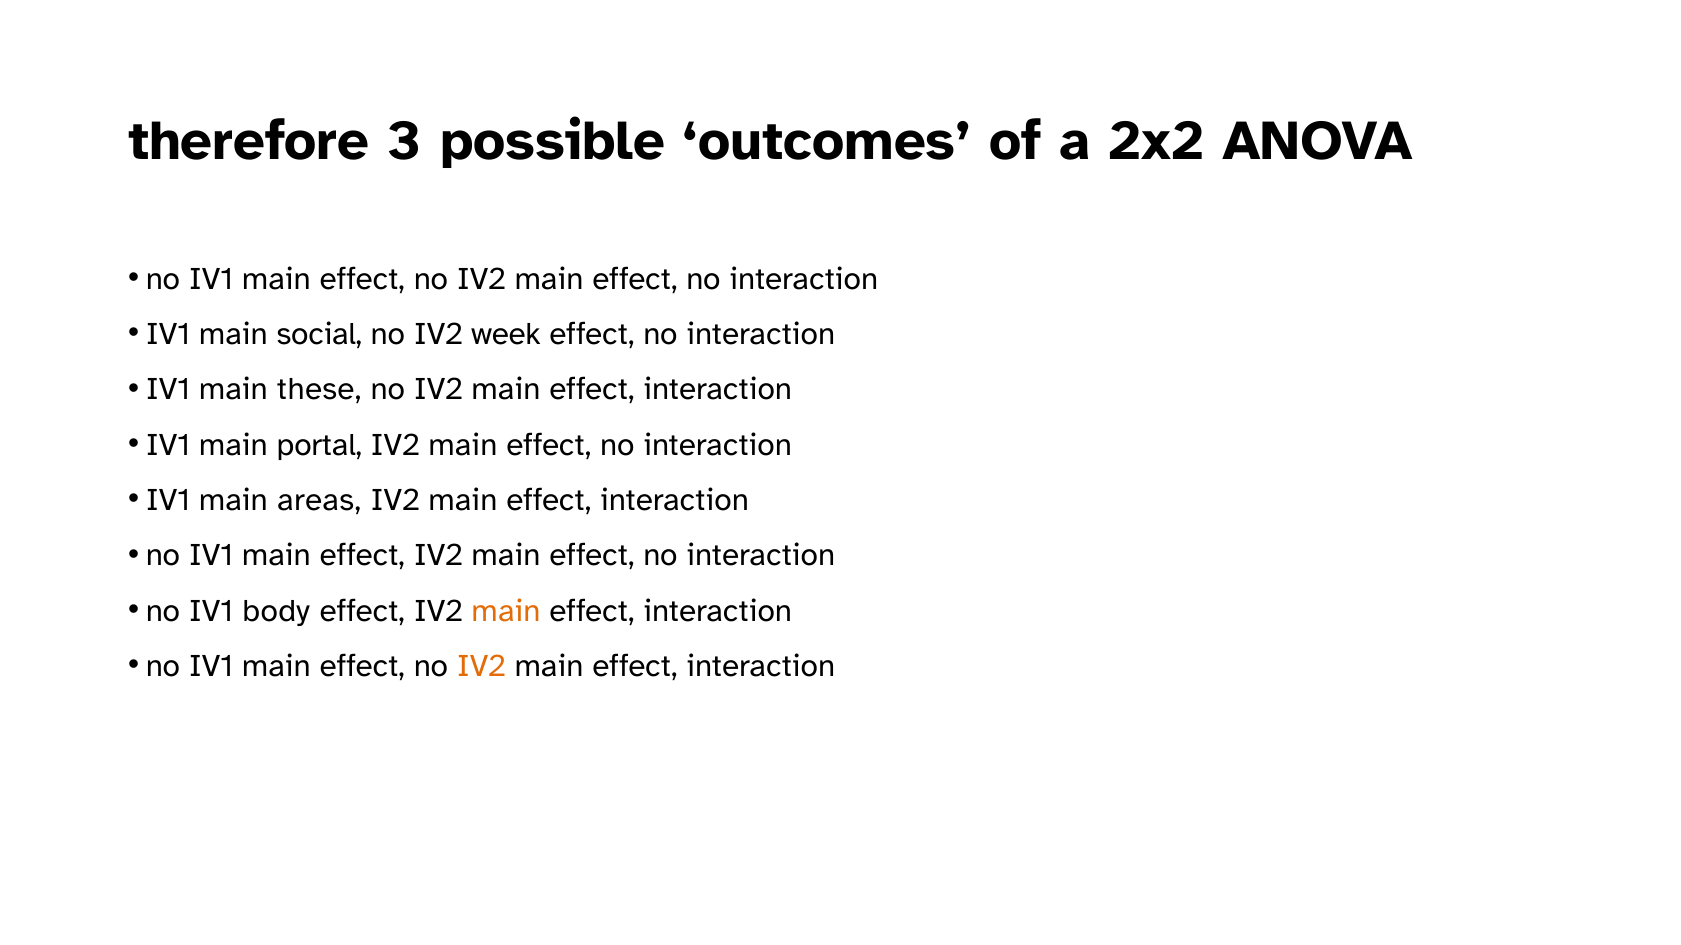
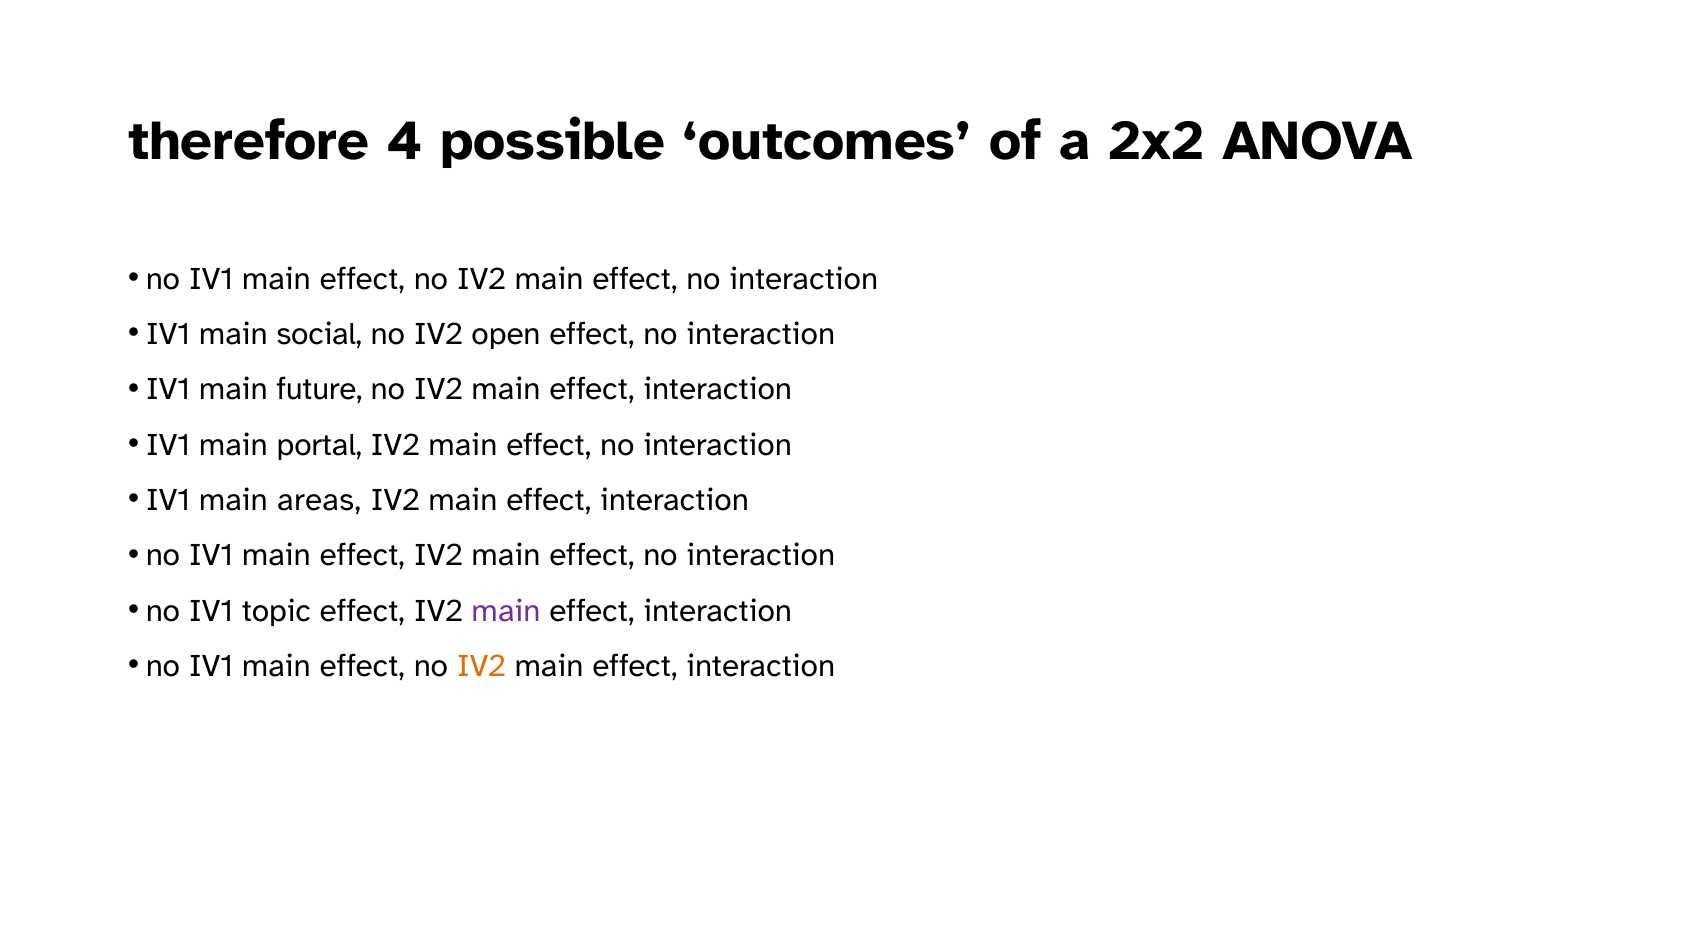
3: 3 -> 4 (405, 141)
week: week -> open (506, 334)
these: these -> future (319, 390)
body: body -> topic (276, 611)
main colour: orange -> purple (506, 611)
